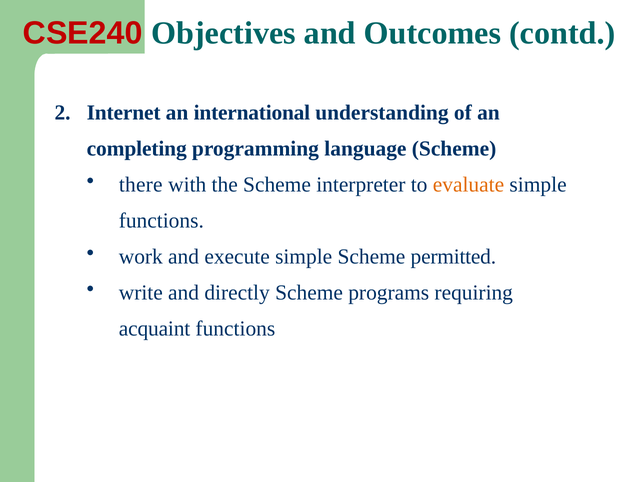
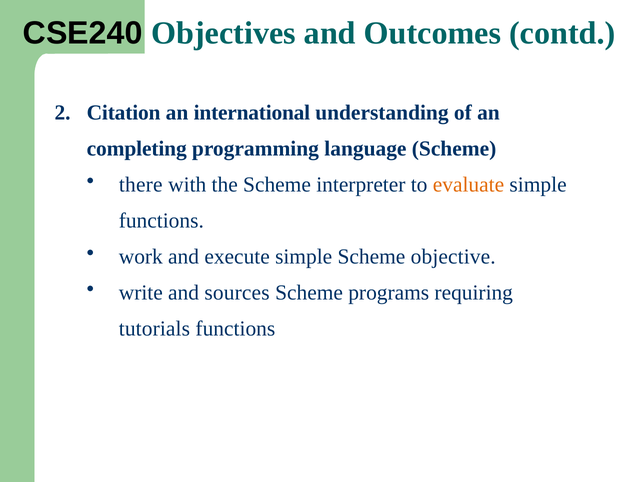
CSE240 colour: red -> black (83, 33)
Internet: Internet -> Citation (124, 113)
permitted: permitted -> objective (453, 257)
directly: directly -> sources (237, 293)
acquaint: acquaint -> tutorials (154, 329)
